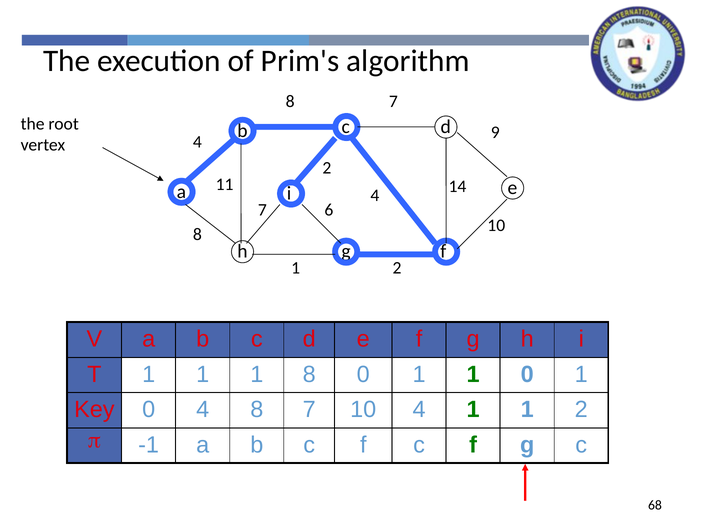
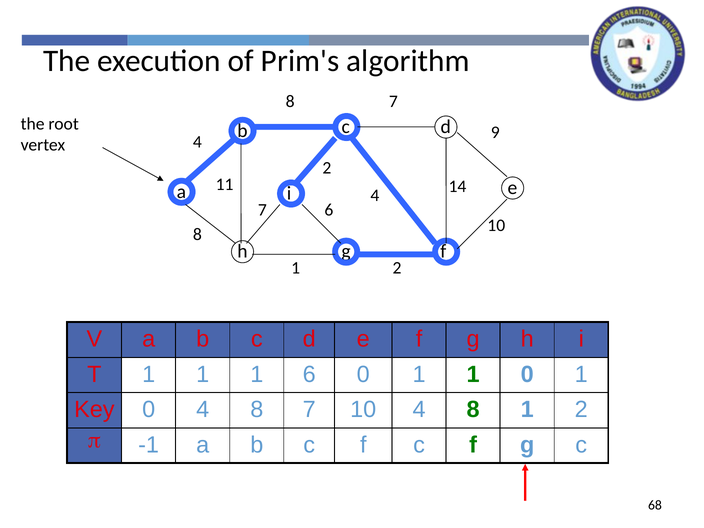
1 8: 8 -> 6 (309, 374)
10 4 1: 1 -> 8 (473, 410)
